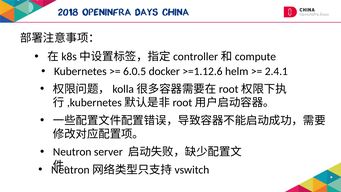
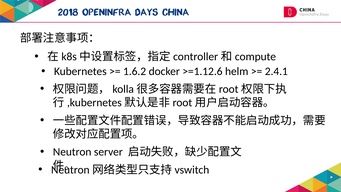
6.0.5: 6.0.5 -> 1.6.2 (135, 71)
